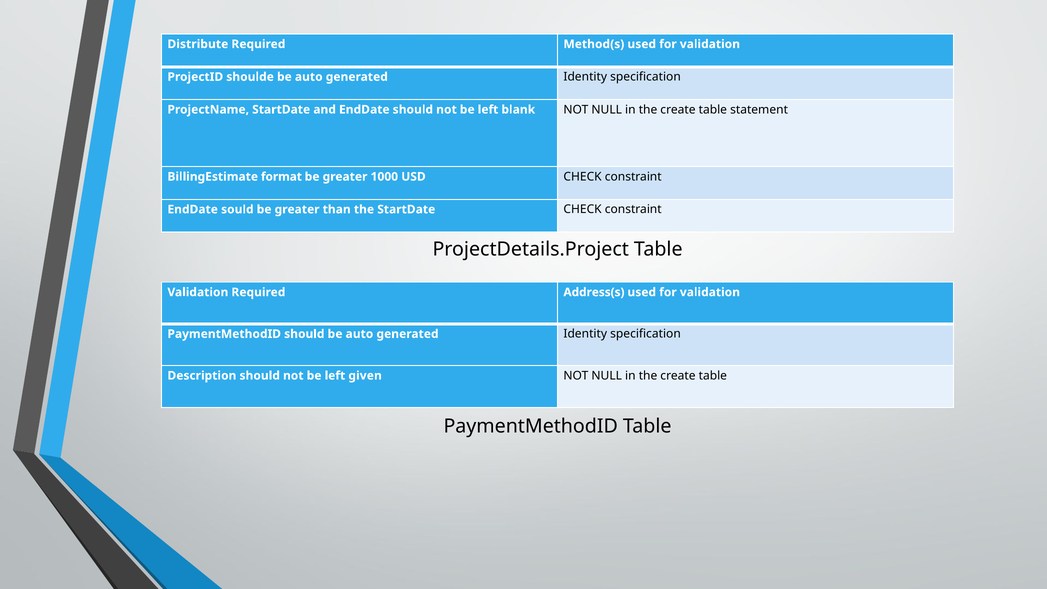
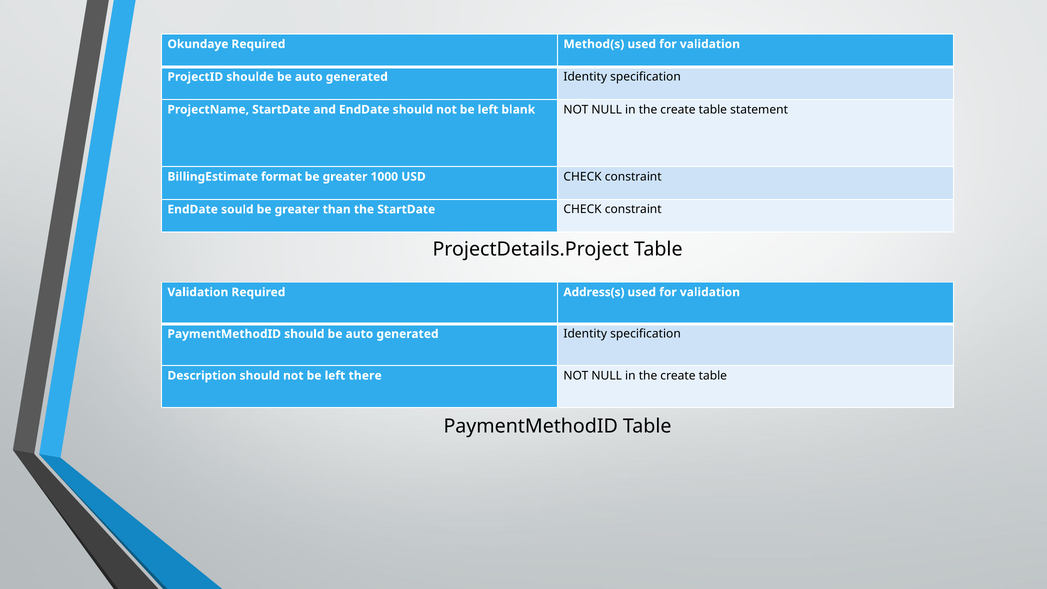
Distribute: Distribute -> Okundaye (198, 44)
given: given -> there (365, 376)
